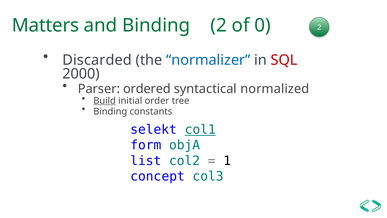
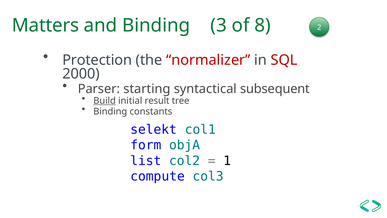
Binding 2: 2 -> 3 (219, 26)
0: 0 -> 8 (263, 26)
Discarded: Discarded -> Protection (97, 60)
normalizer colour: blue -> red (208, 60)
ordered: ordered -> starting (147, 89)
normalized: normalized -> subsequent (275, 89)
order: order -> result (157, 101)
col1 underline: present -> none (200, 130)
concept: concept -> compute (158, 176)
